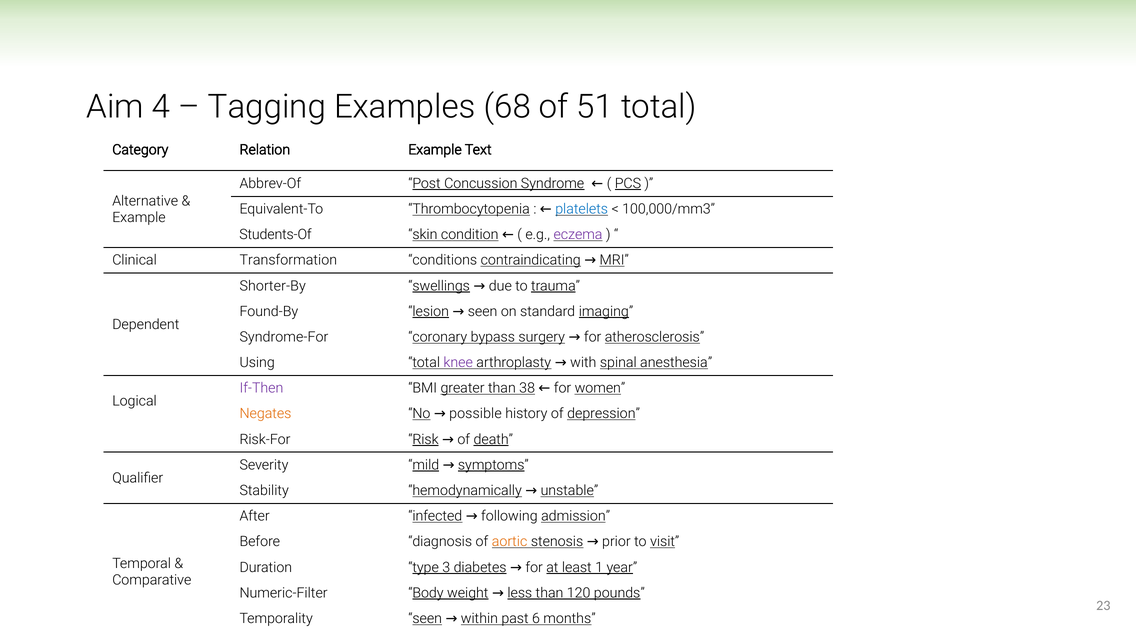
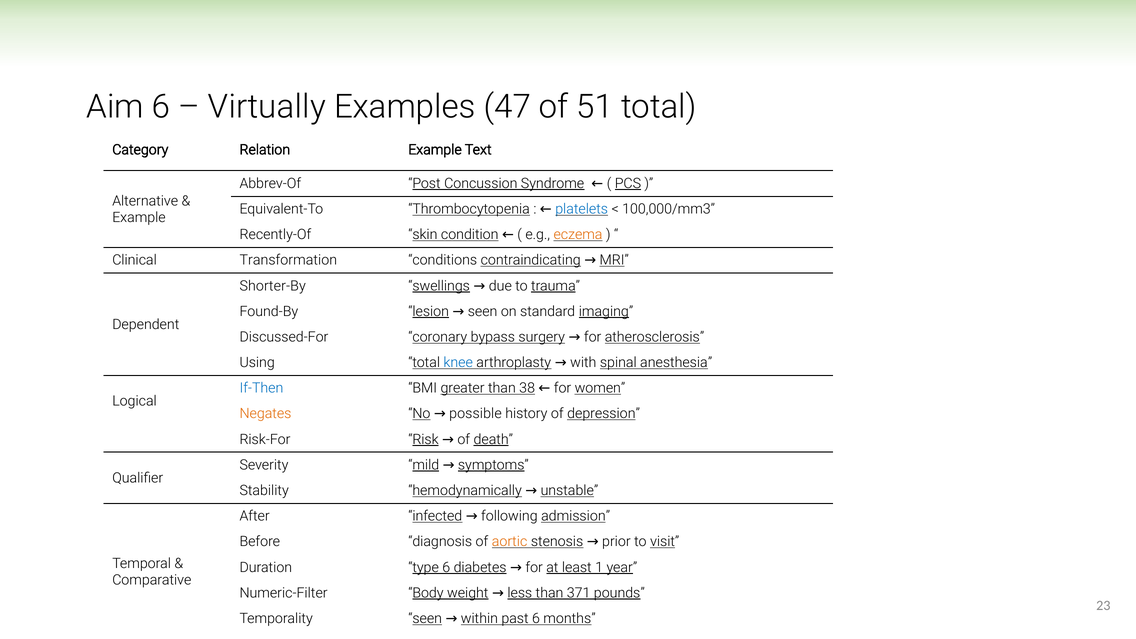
Aim 4: 4 -> 6 (161, 107)
Tagging: Tagging -> Virtually (267, 107)
68: 68 -> 47 (507, 107)
eczema colour: purple -> orange (578, 235)
Students-Of: Students-Of -> Recently-Of (275, 235)
Syndrome-For: Syndrome-For -> Discussed-For (284, 337)
knee colour: purple -> blue (458, 363)
If-Then colour: purple -> blue (261, 388)
type 3: 3 -> 6 (446, 567)
120: 120 -> 371 (579, 593)
